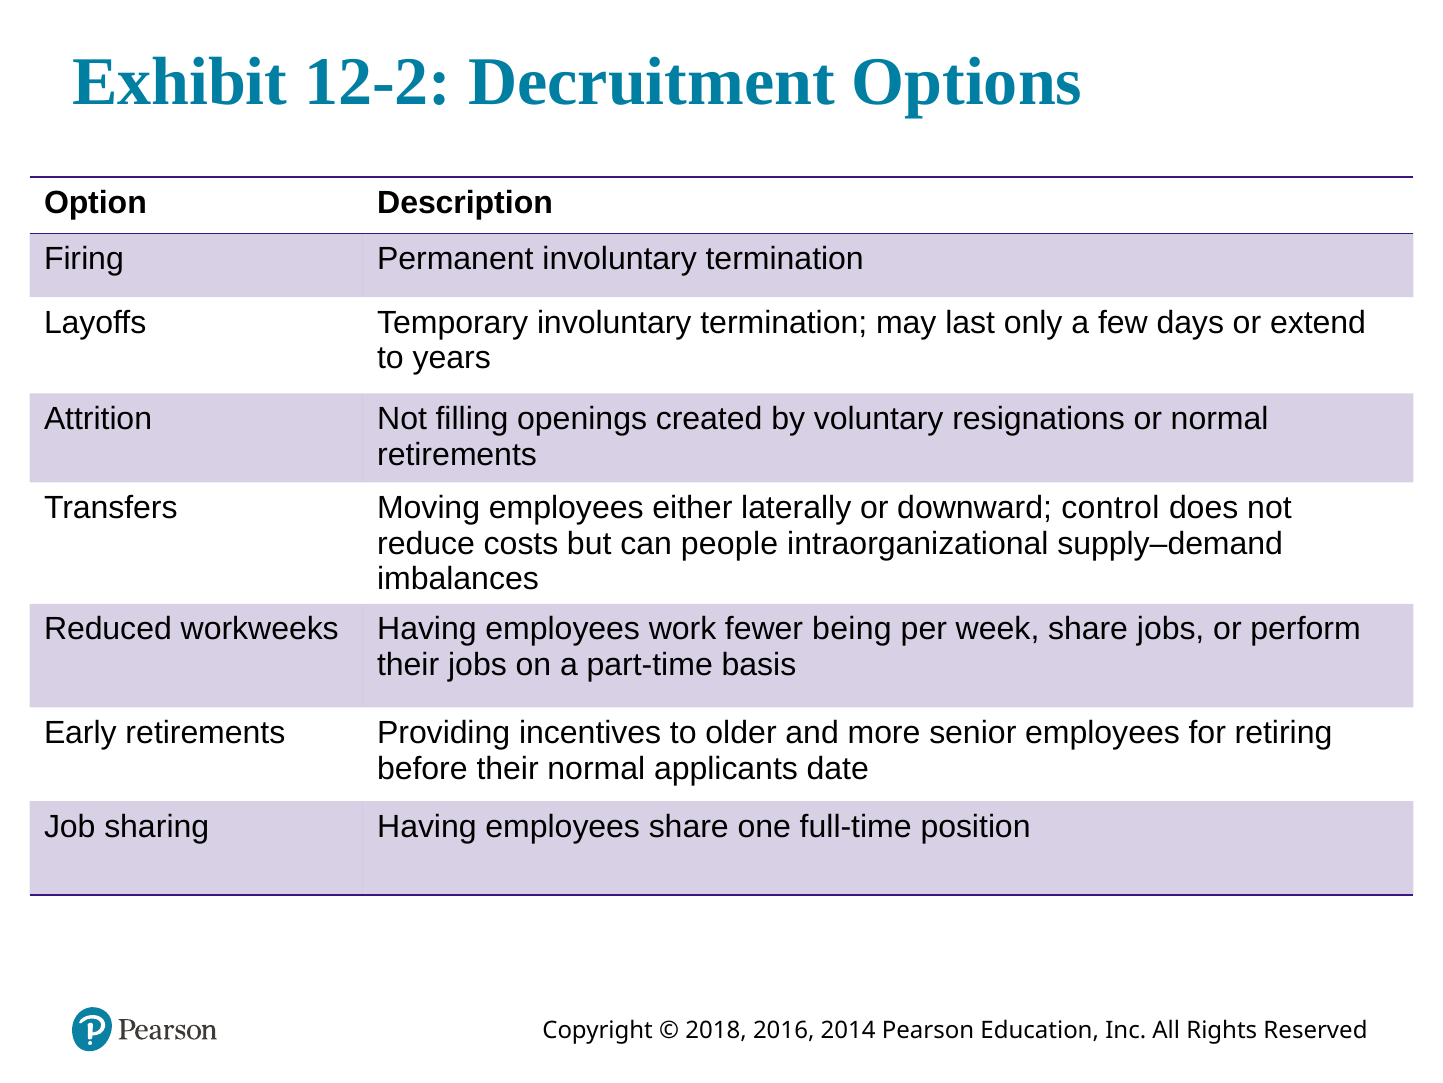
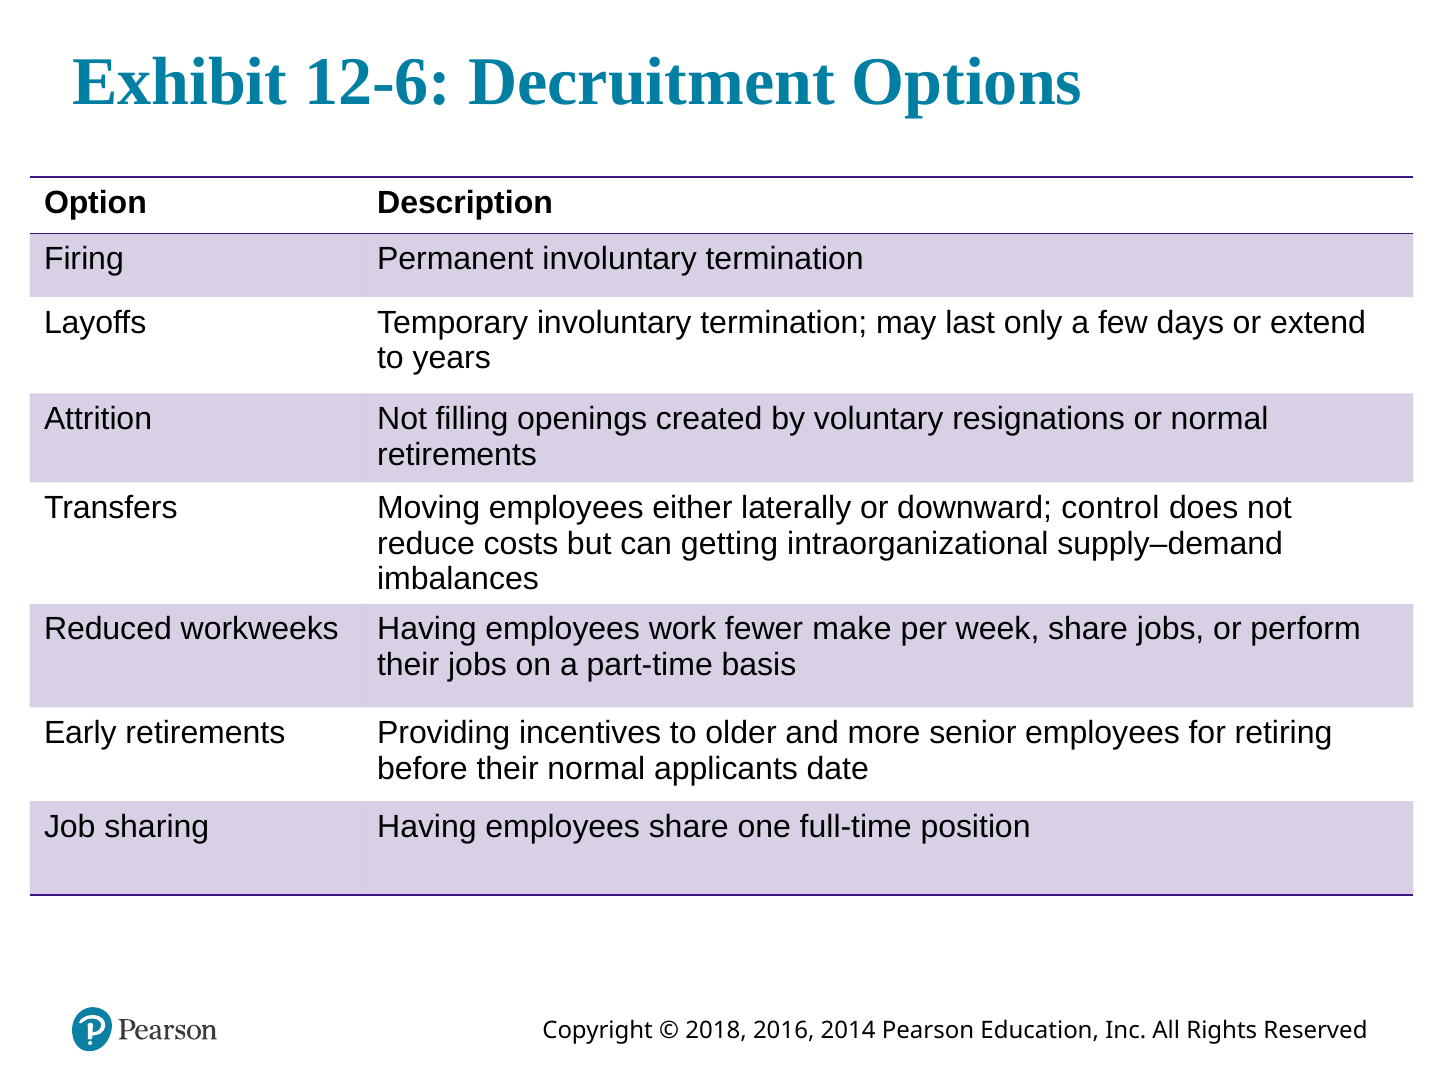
12-2: 12-2 -> 12-6 (378, 82)
people: people -> getting (730, 543)
being: being -> make (852, 629)
